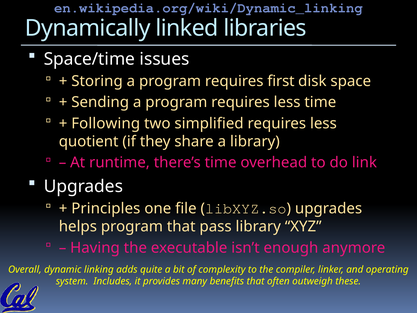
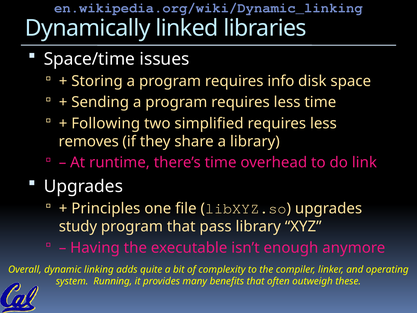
first: first -> info (281, 81)
quotient: quotient -> removes (89, 141)
helps: helps -> study (78, 226)
Includes: Includes -> Running (113, 281)
